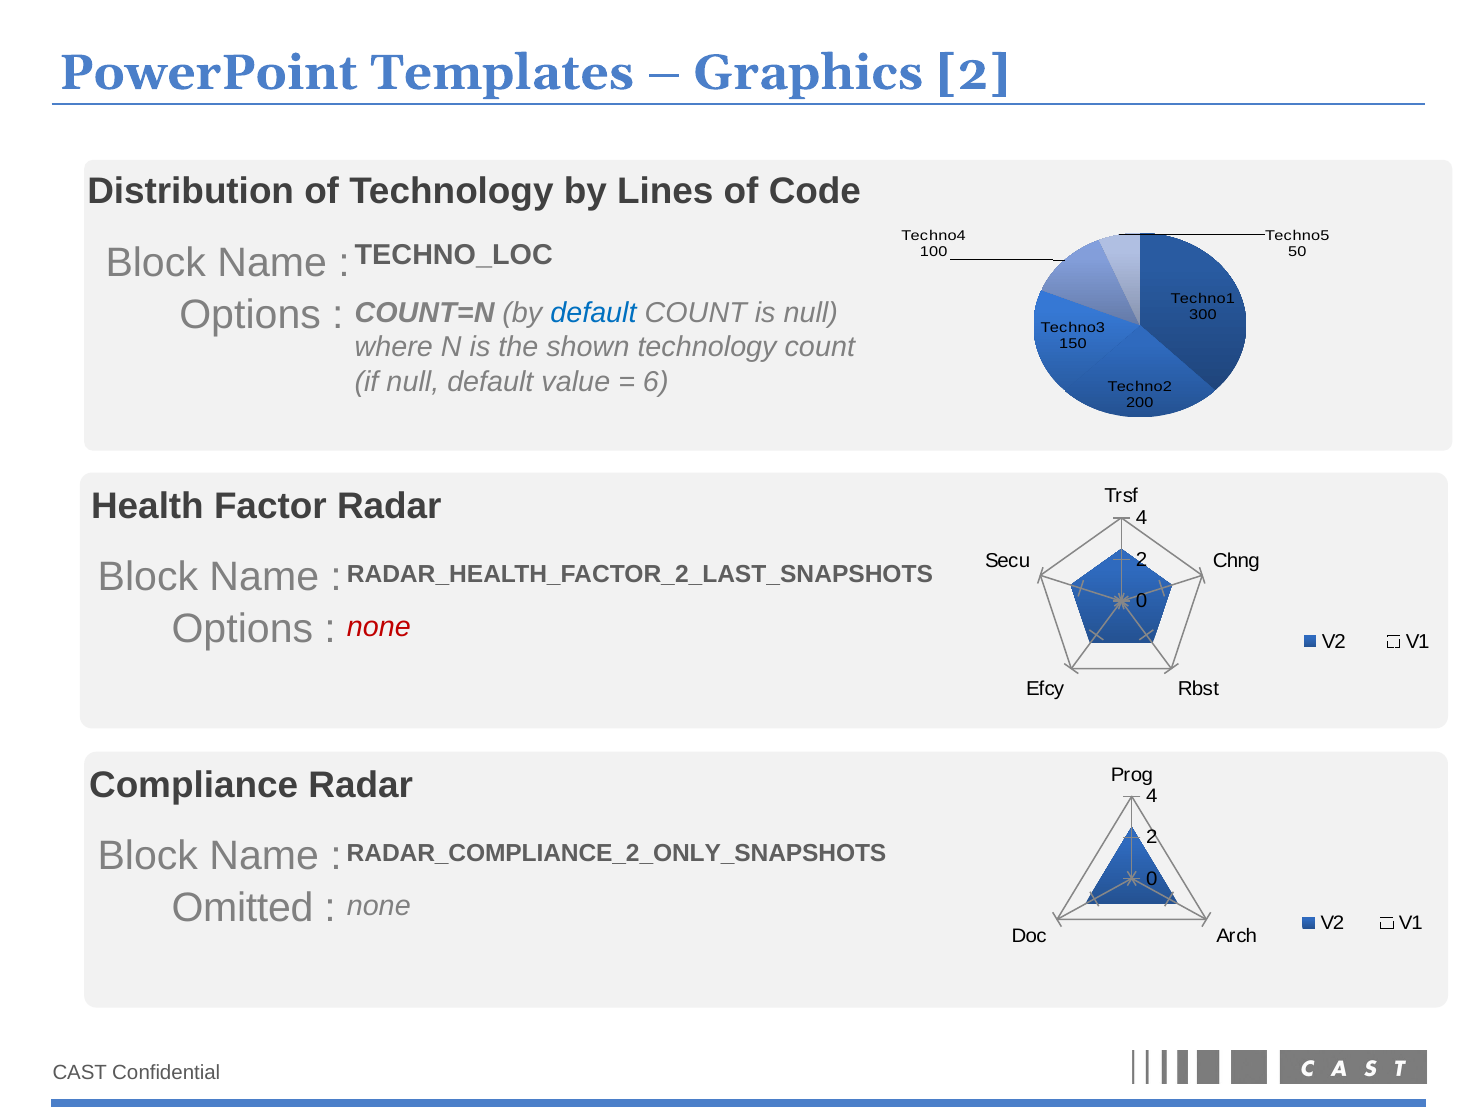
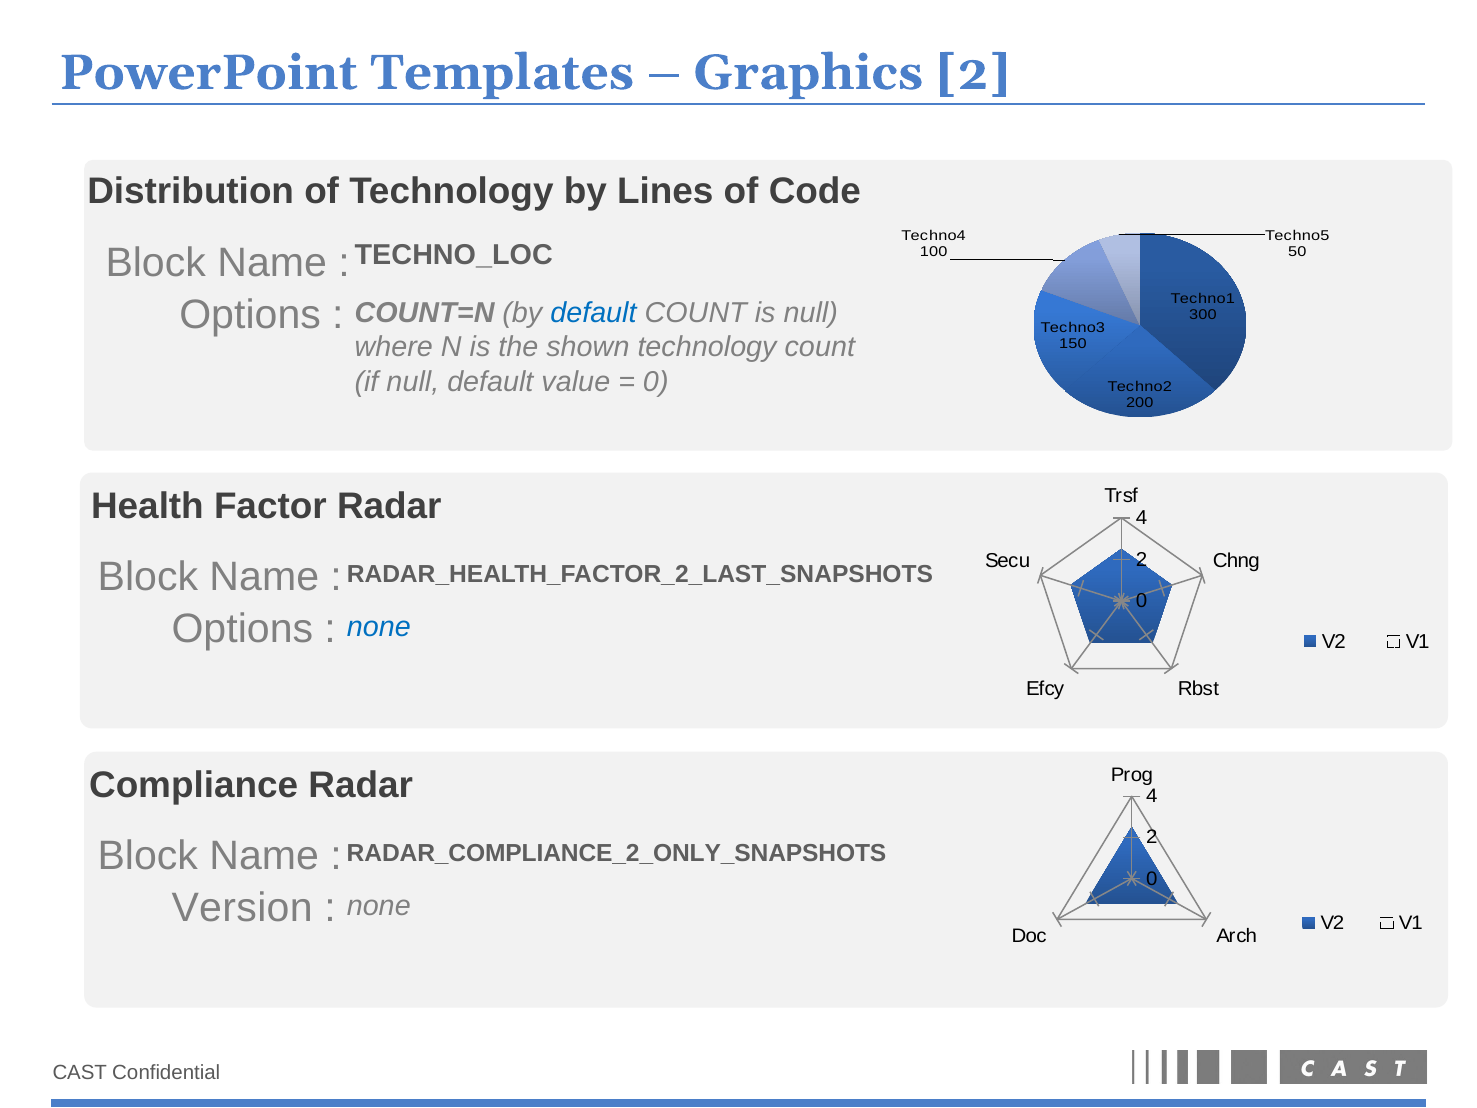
6: 6 -> 0 (656, 382)
none colour: red -> blue (379, 627)
Omitted: Omitted -> Version (242, 908)
